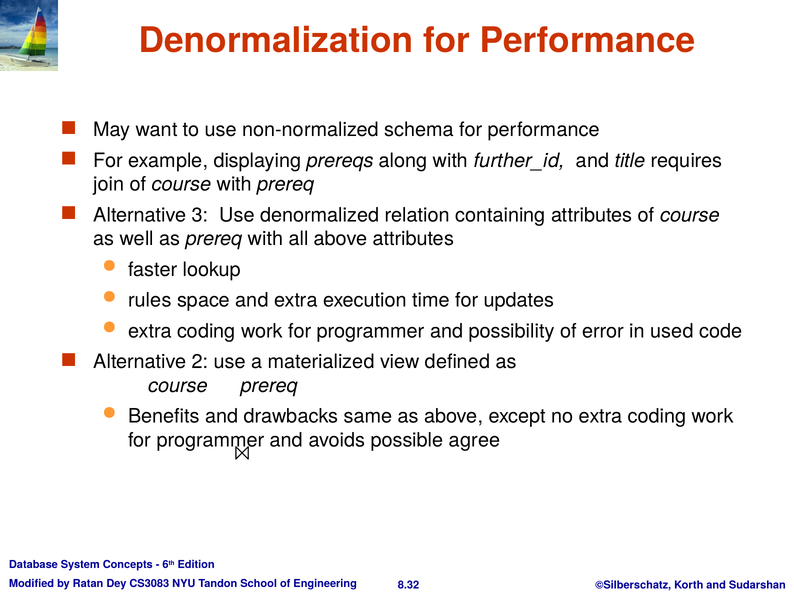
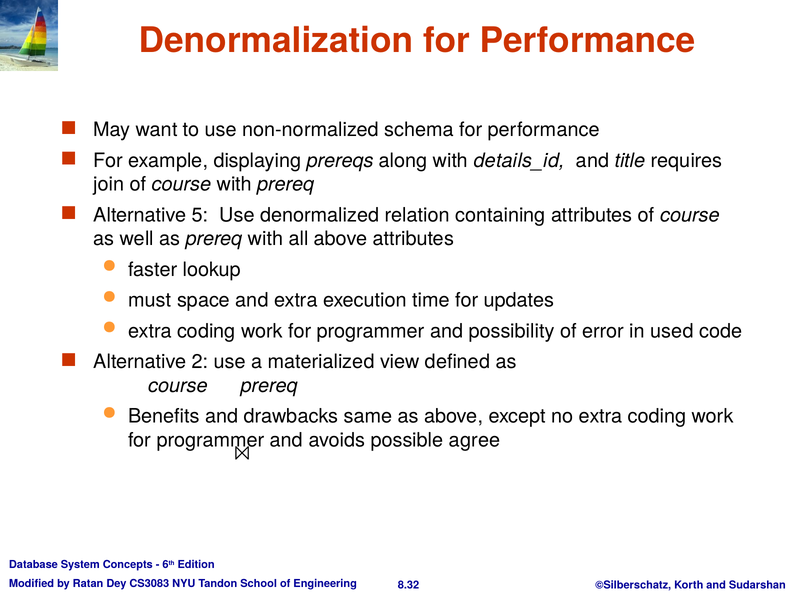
further_id: further_id -> details_id (519, 161)
3: 3 -> 5 (200, 215)
rules: rules -> must (150, 301)
